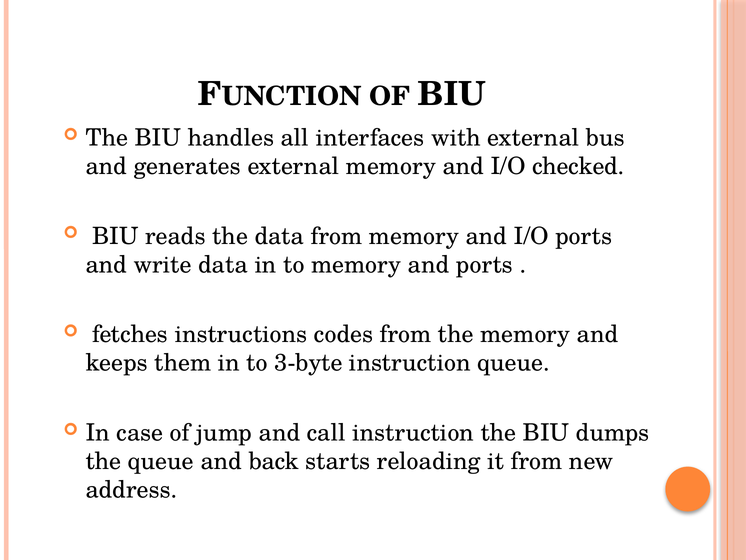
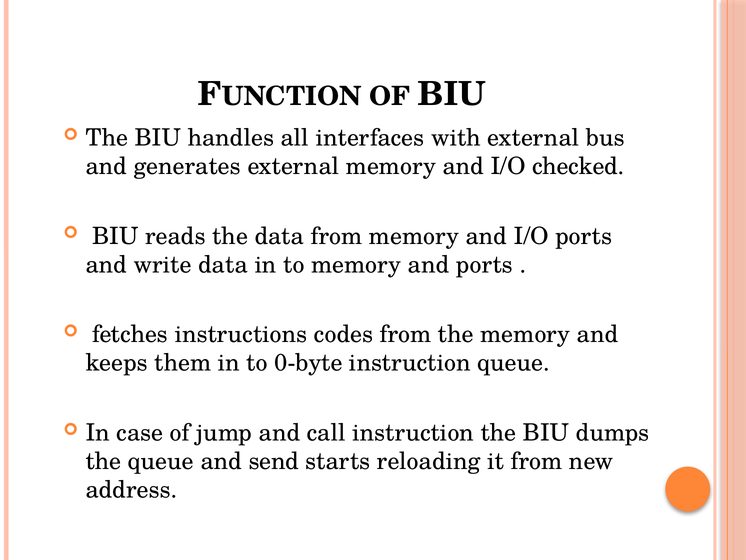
3-byte: 3-byte -> 0-byte (308, 363)
back: back -> send (274, 461)
